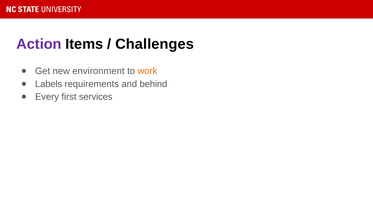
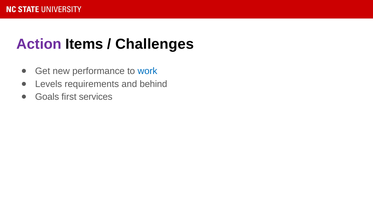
environment: environment -> performance (99, 71)
work colour: orange -> blue (147, 71)
Labels: Labels -> Levels (49, 84)
Every: Every -> Goals (47, 97)
